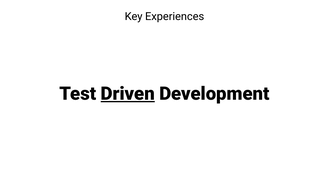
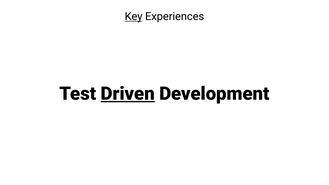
Key underline: none -> present (134, 17)
